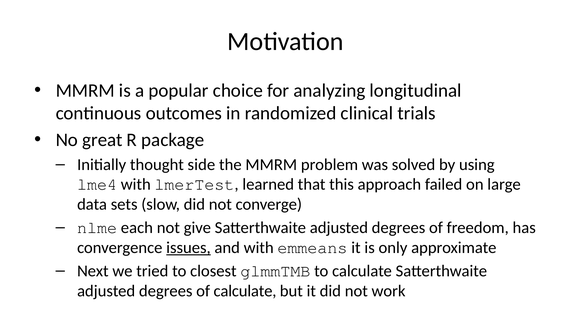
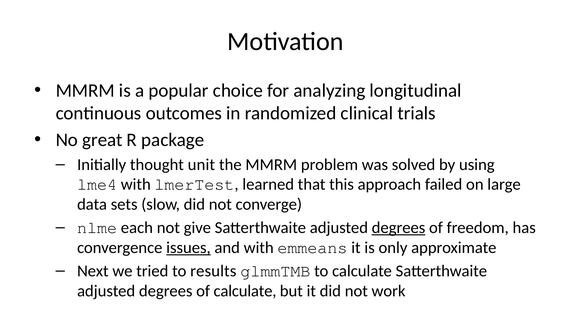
side: side -> unit (201, 165)
degrees underline: none -> present (399, 228)
closest: closest -> results (213, 271)
